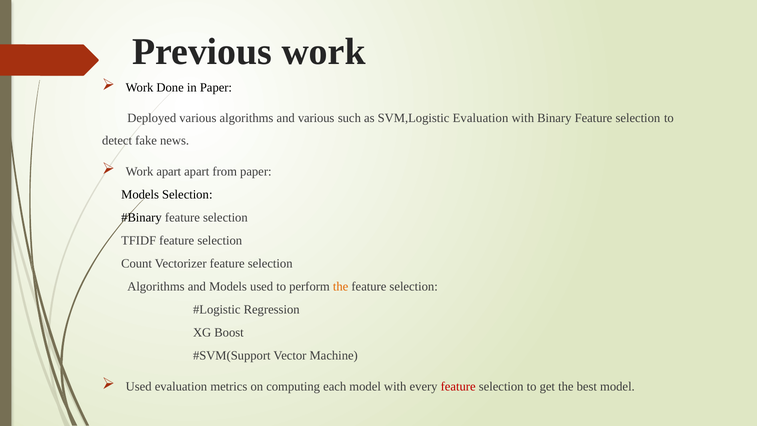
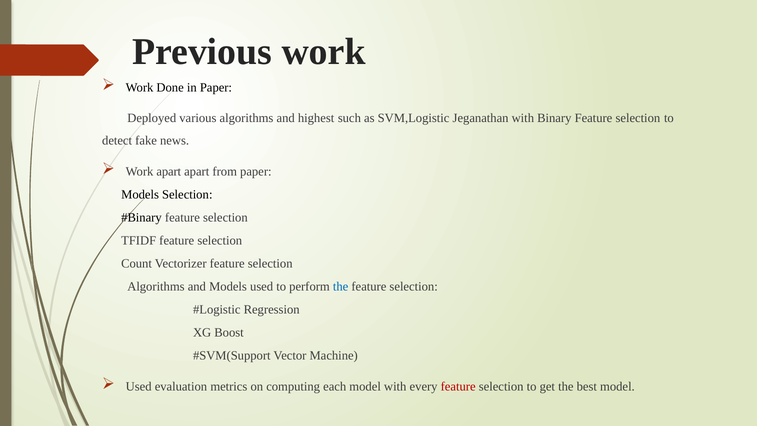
and various: various -> highest (316, 118)
SVM,Logistic Evaluation: Evaluation -> Jeganathan (481, 118)
the colour: orange -> blue (341, 286)
